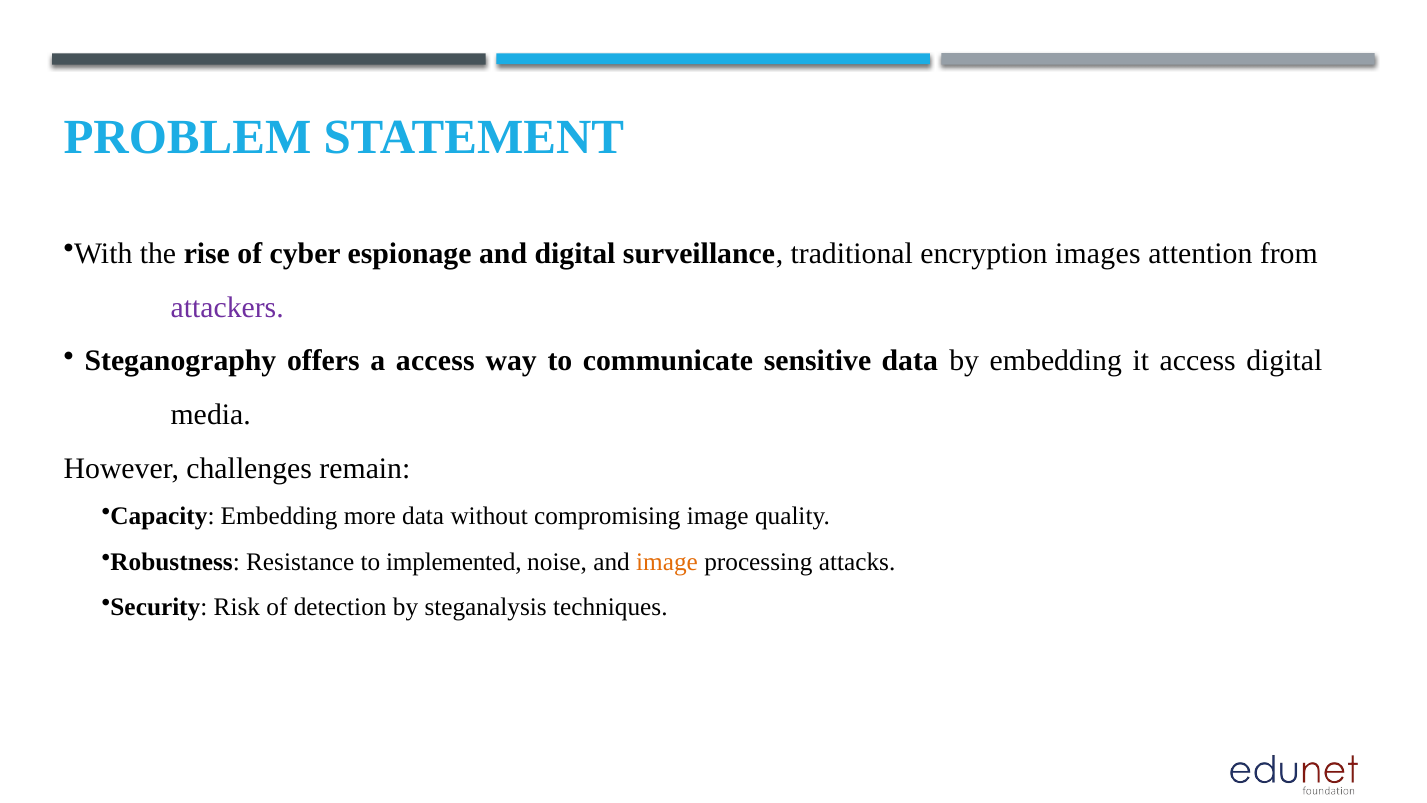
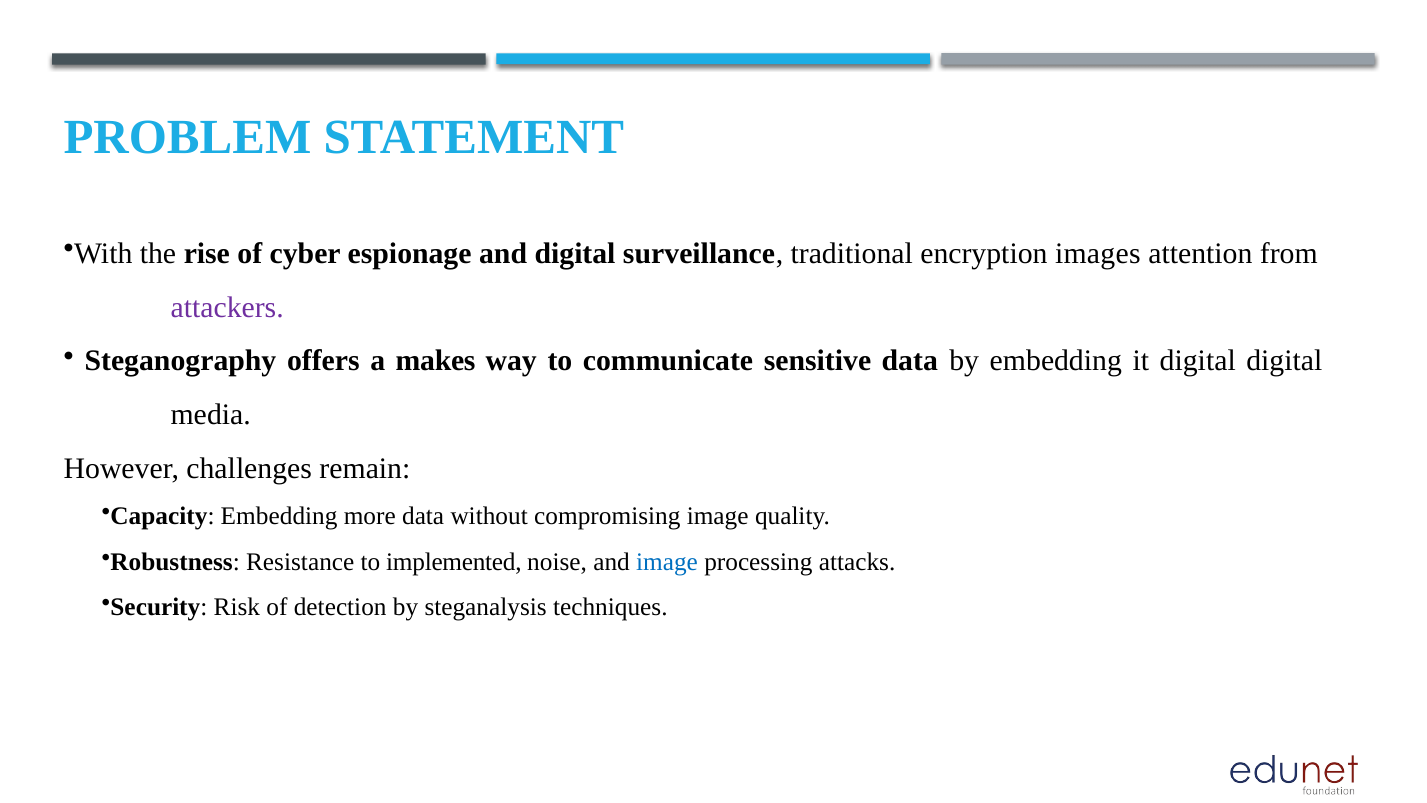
a access: access -> makes (436, 361)
it access: access -> digital (1198, 361)
image colour: orange -> blue (667, 562)
